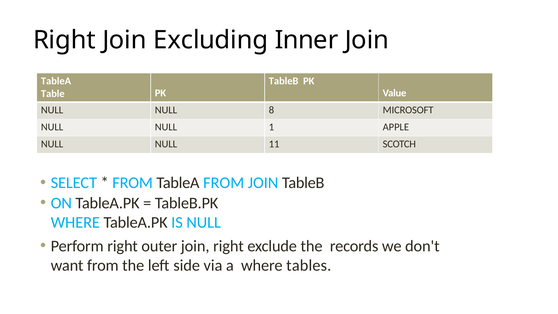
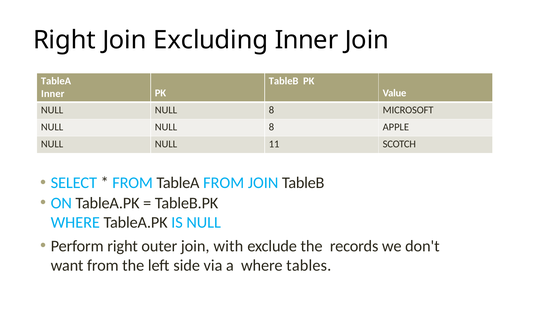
Table: Table -> Inner (53, 94)
1: 1 -> 8 (271, 127)
join right: right -> with (228, 246)
